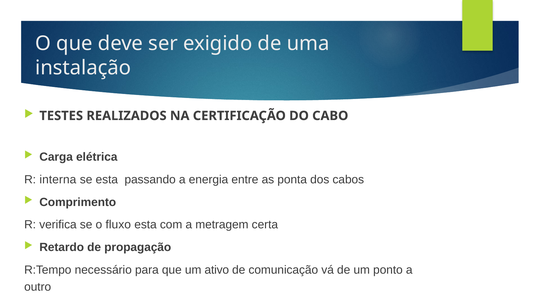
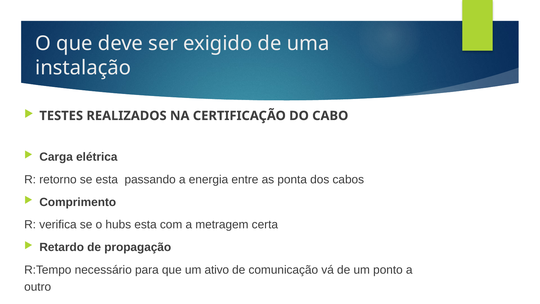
interna: interna -> retorno (58, 179)
fluxo: fluxo -> hubs (118, 225)
